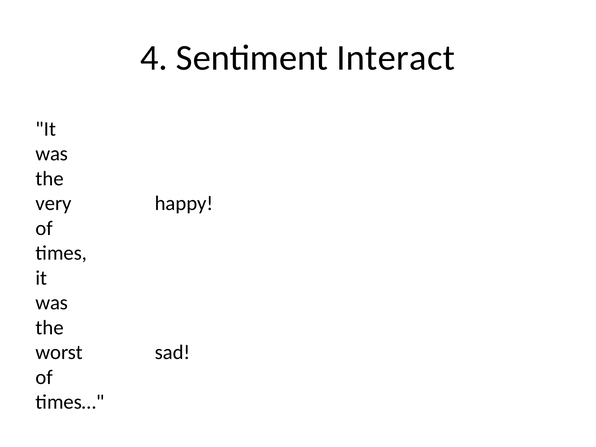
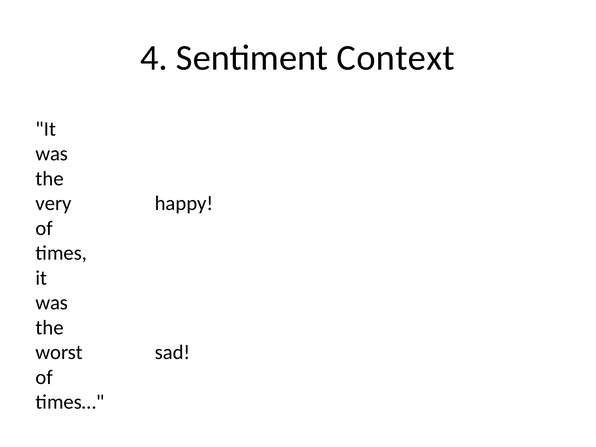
Interact: Interact -> Context (396, 58)
